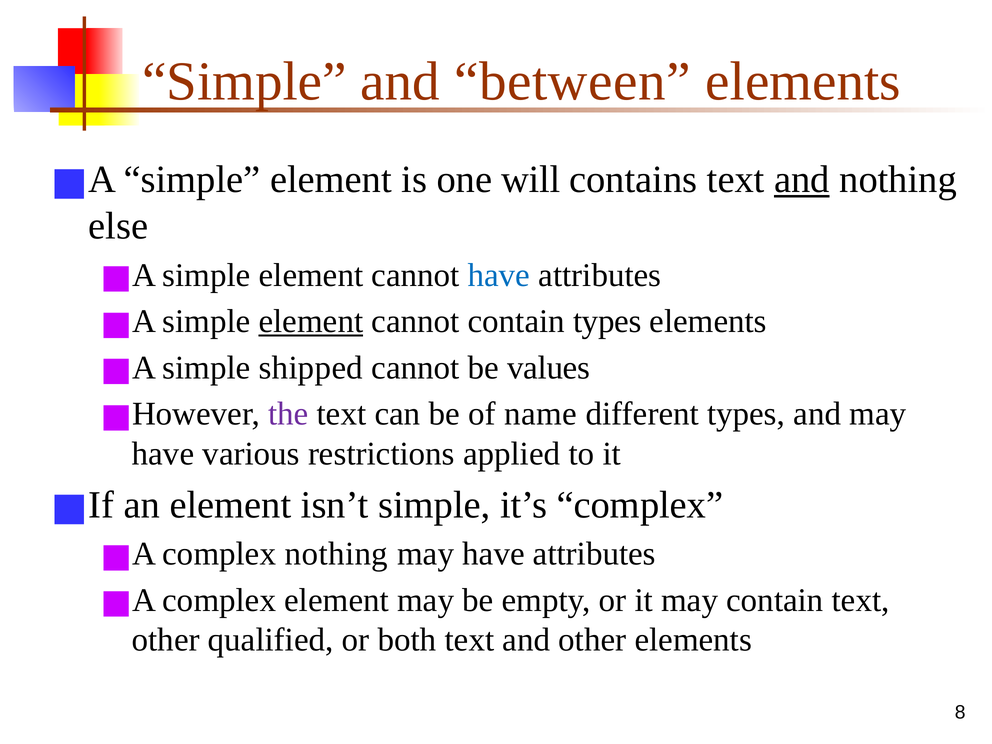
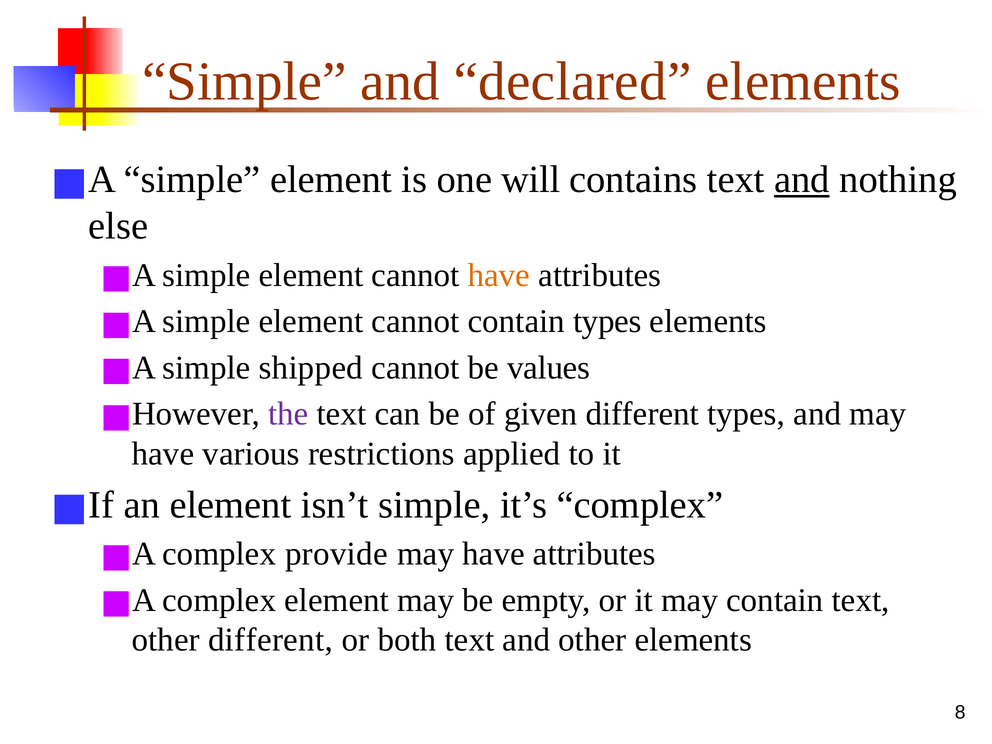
between: between -> declared (572, 82)
have colour: blue -> orange (499, 275)
element underline: present -> none (311, 321)
name: name -> given (541, 414)
complex nothing: nothing -> provide (336, 554)
other qualified: qualified -> different (271, 640)
